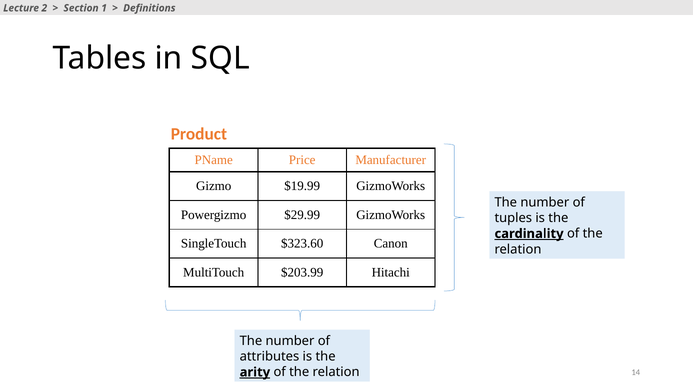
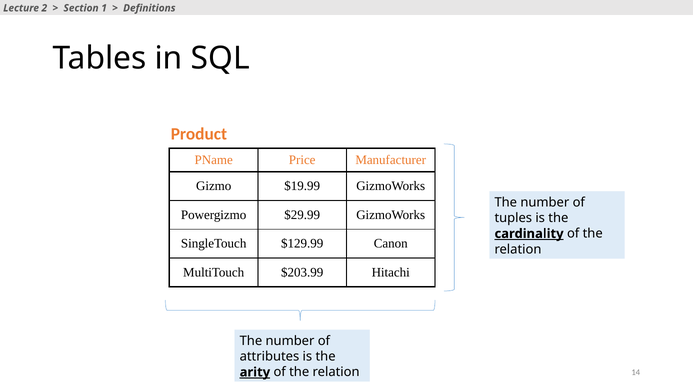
$323.60: $323.60 -> $129.99 (302, 244)
